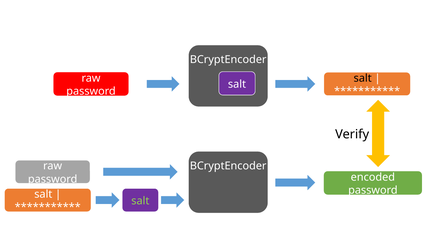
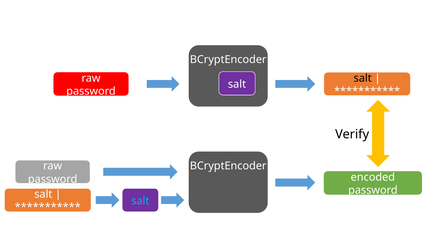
salt colour: light green -> light blue (140, 201)
